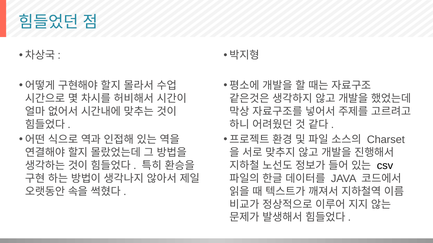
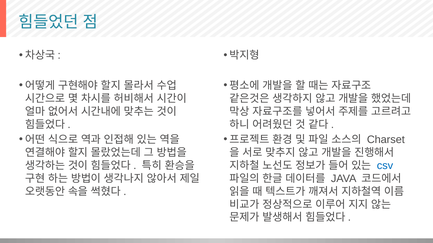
csv colour: black -> blue (385, 166)
